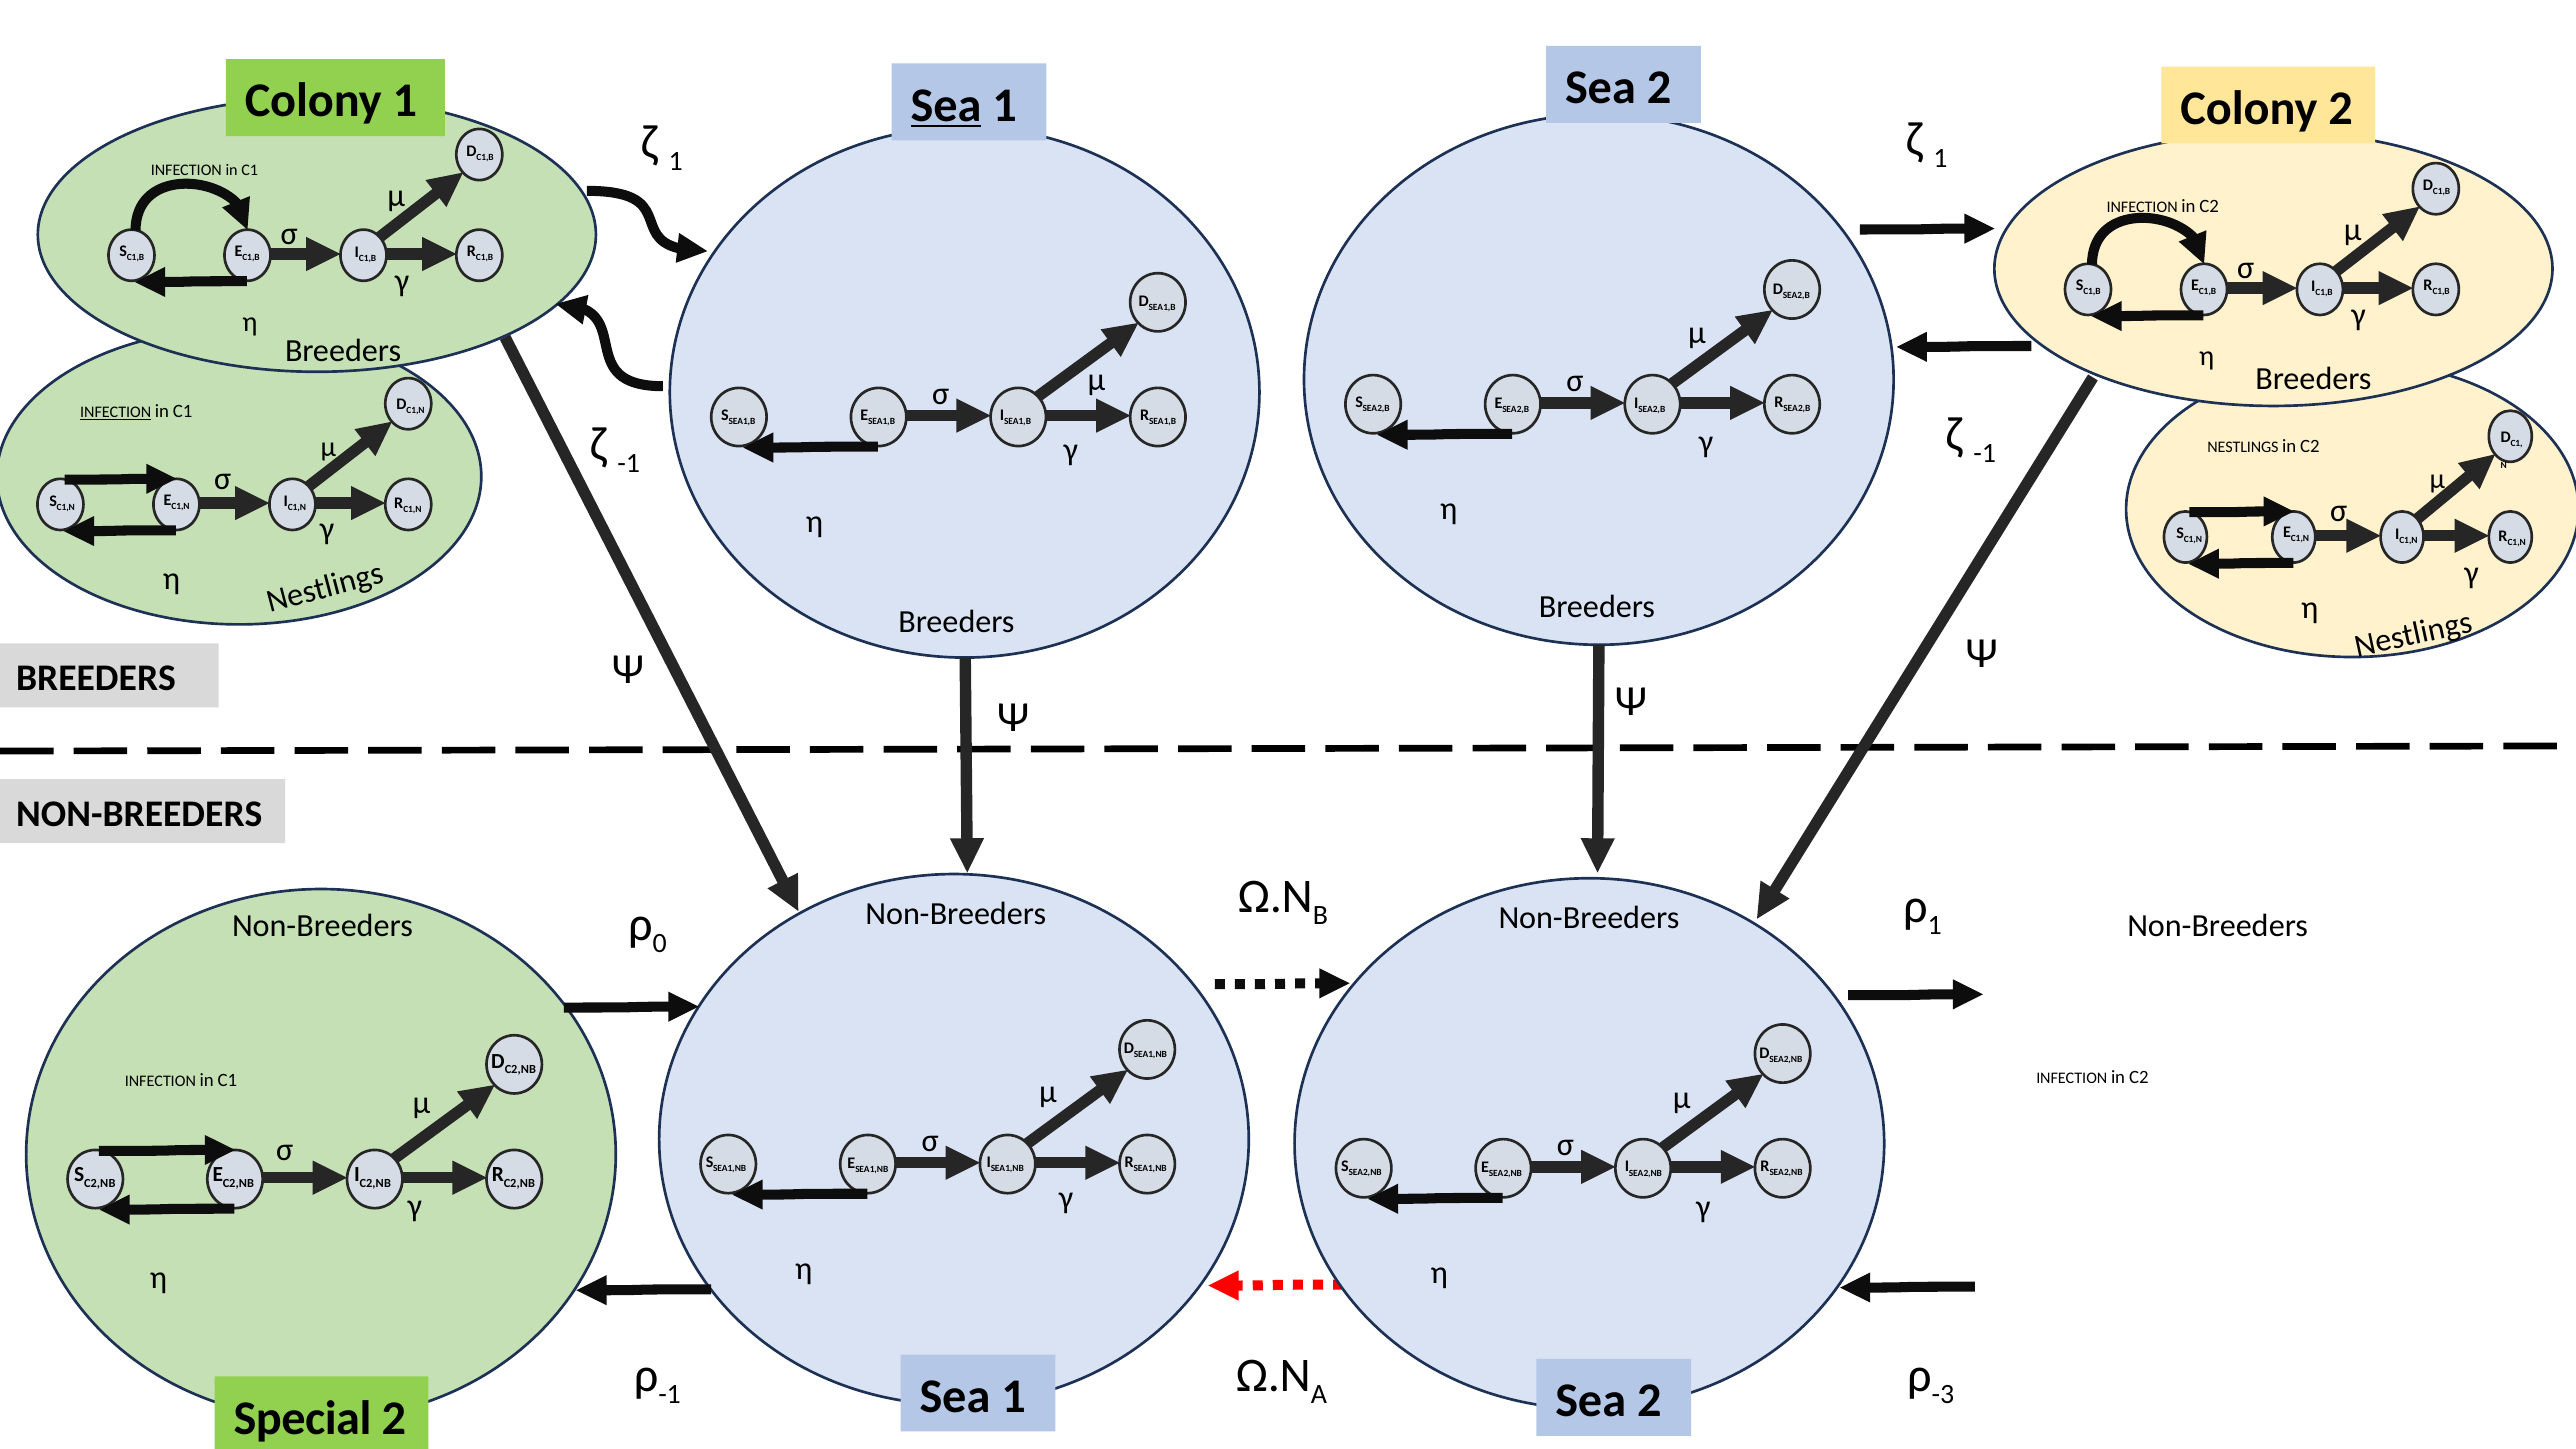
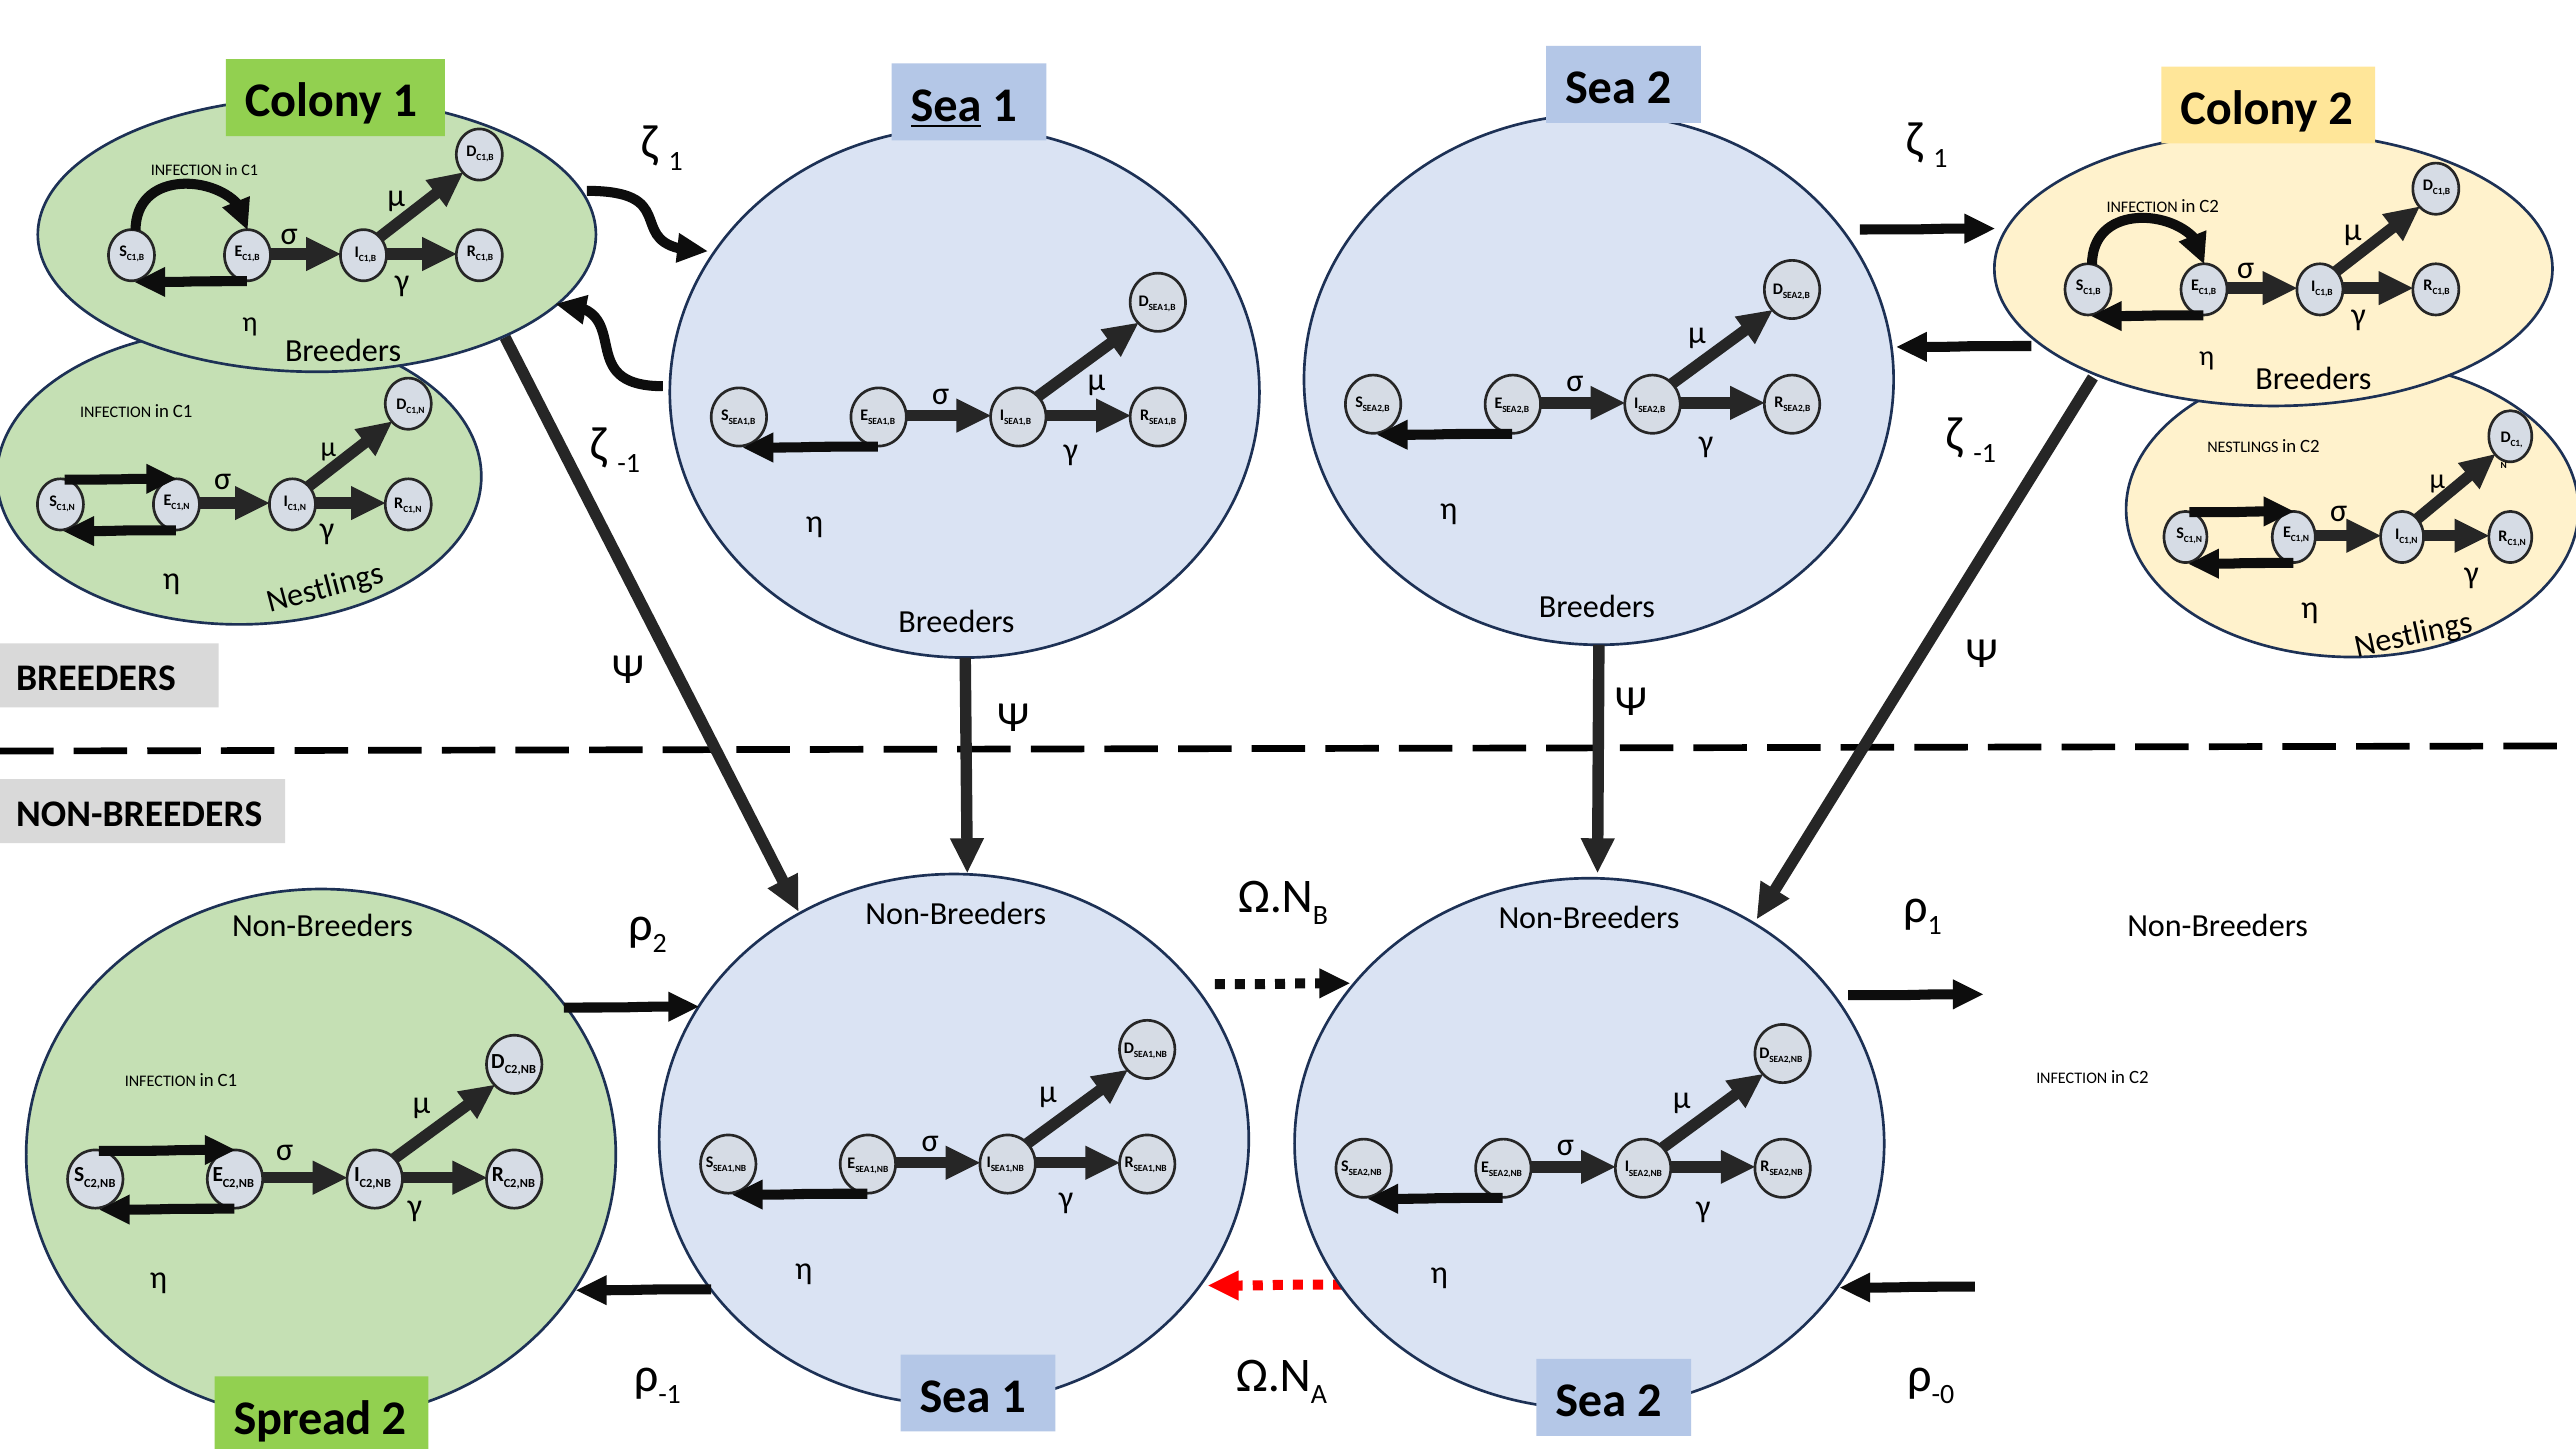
INFECTION underline: present -> none (116, 412)
0: 0 -> 2 (660, 944)
-3: -3 -> -0 (1943, 1395)
Special: Special -> Spread (303, 1418)
